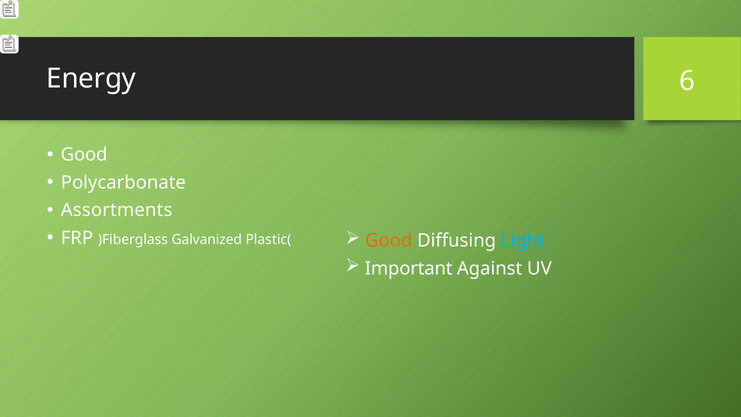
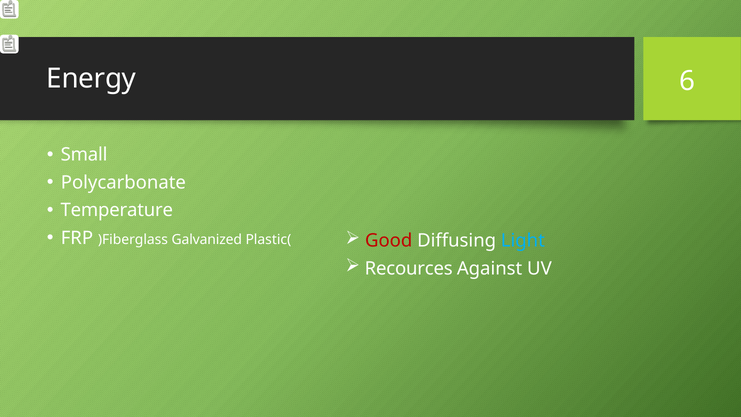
Good: Good -> Small (84, 155)
Assortments: Assortments -> Temperature (117, 210)
Good colour: orange -> red (389, 241)
Important: Important -> Recources (409, 268)
